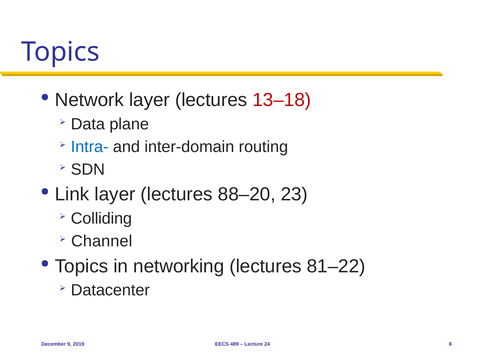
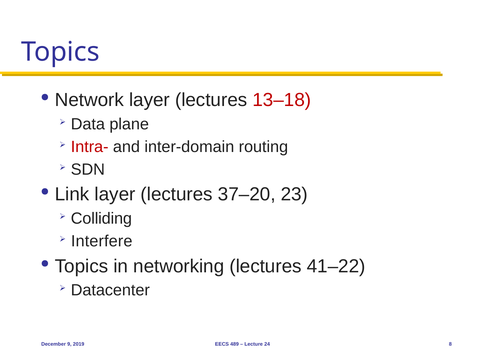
Intra- colour: blue -> red (90, 147)
88–20: 88–20 -> 37–20 (247, 194)
Channel: Channel -> Interfere (102, 241)
81–22: 81–22 -> 41–22 (336, 266)
